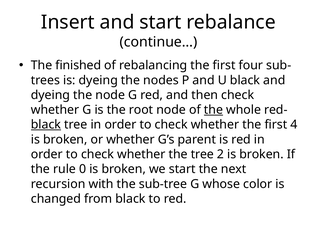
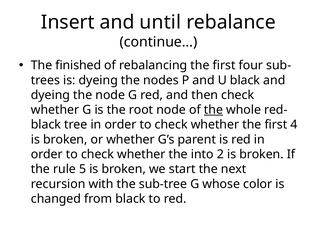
and start: start -> until (160, 22)
black underline: present -> none (46, 125)
the tree: tree -> into (202, 154)
0: 0 -> 5 (83, 169)
